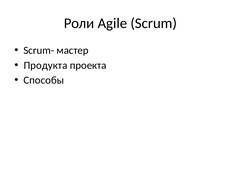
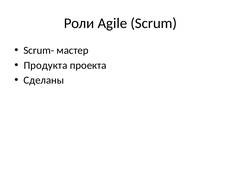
Способы: Способы -> Сделаны (44, 81)
